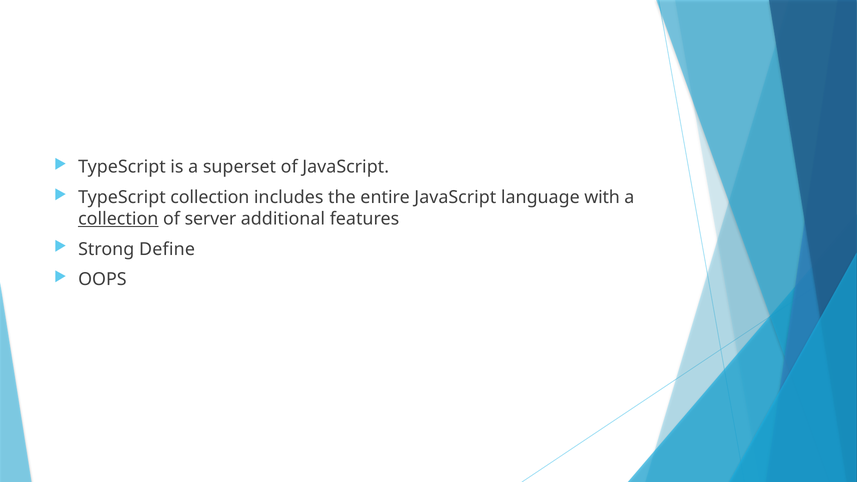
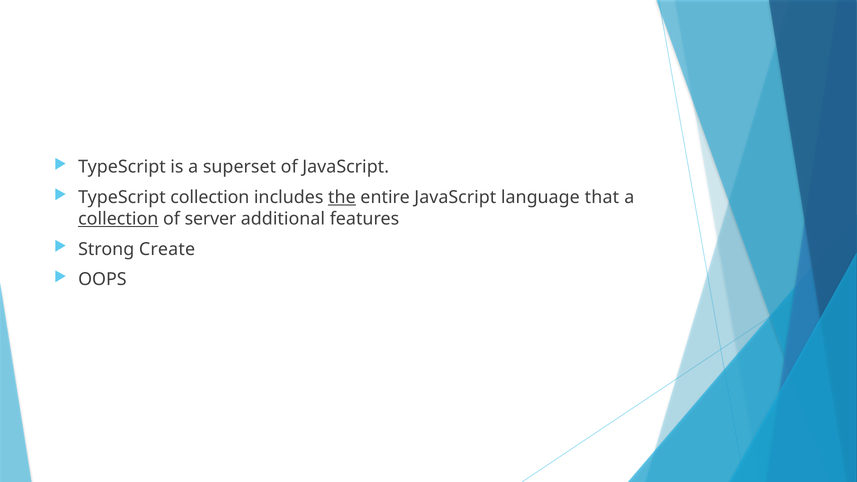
the underline: none -> present (342, 197)
with: with -> that (602, 197)
Define: Define -> Create (167, 249)
